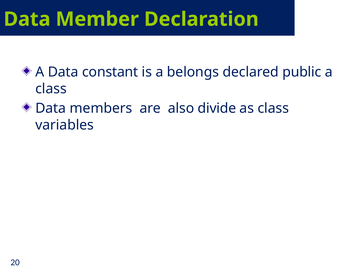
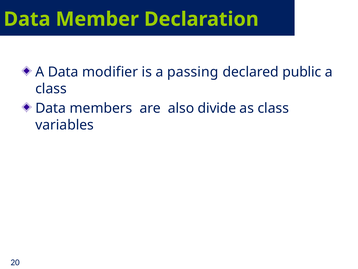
constant: constant -> modifier (110, 72)
belongs: belongs -> passing (193, 72)
